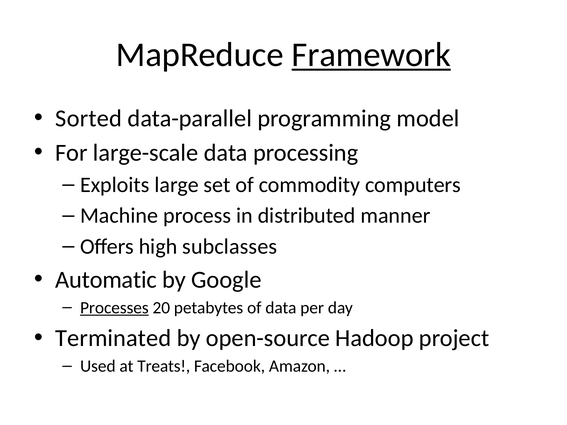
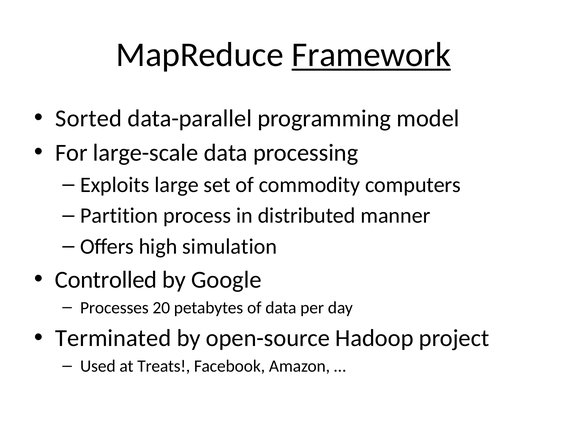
Machine: Machine -> Partition (119, 216)
subclasses: subclasses -> simulation (230, 247)
Automatic: Automatic -> Controlled (106, 280)
Processes underline: present -> none (114, 308)
